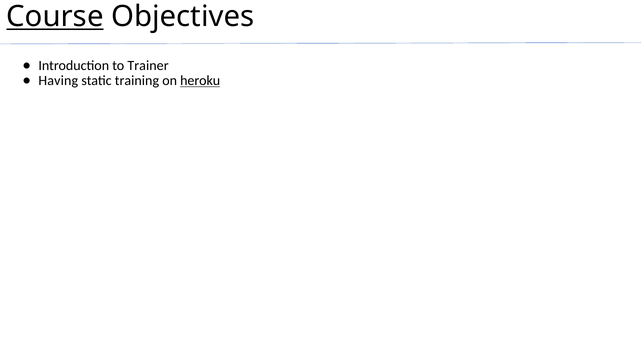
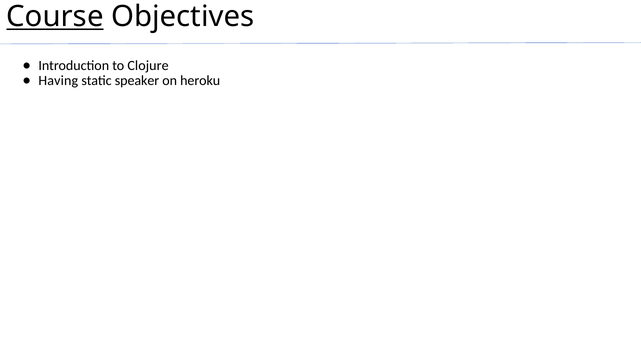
Trainer: Trainer -> Clojure (148, 65)
training: training -> speaker (137, 81)
heroku underline: present -> none (200, 81)
